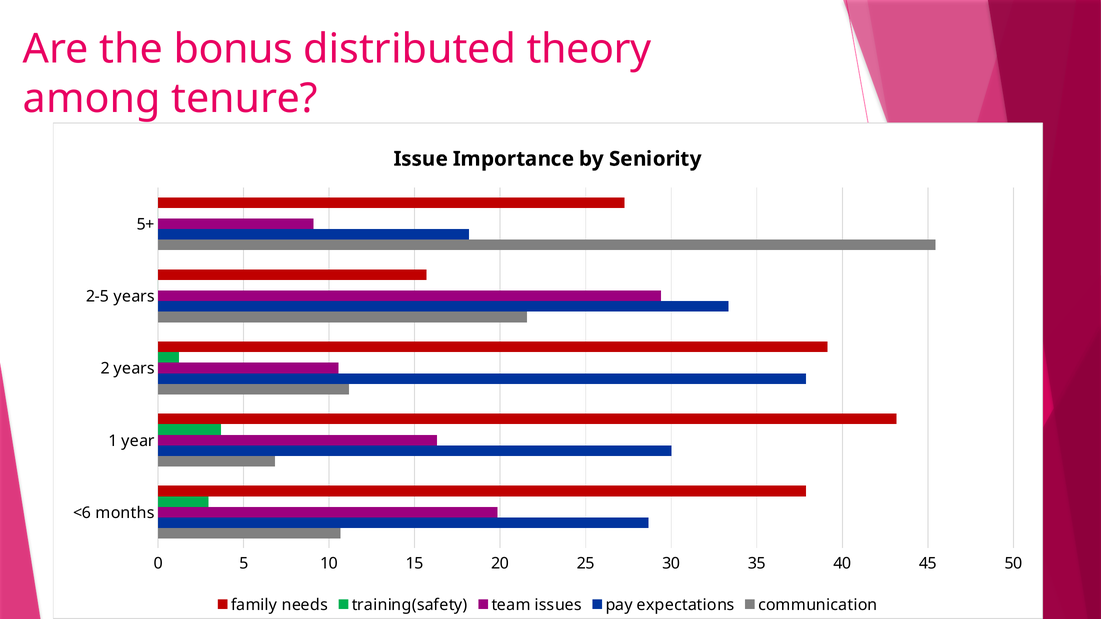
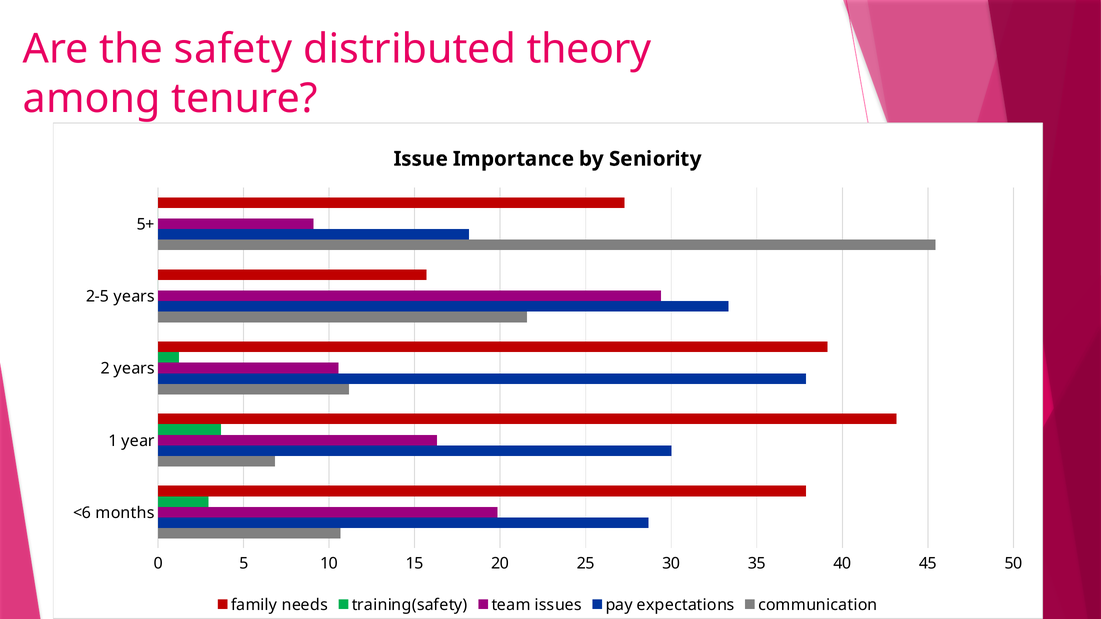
bonus: bonus -> safety (233, 49)
